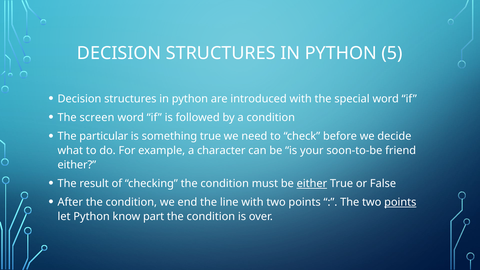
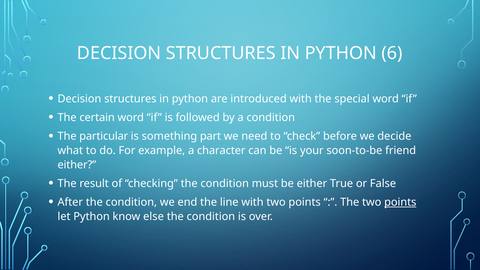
5: 5 -> 6 (392, 53)
screen: screen -> certain (97, 118)
something true: true -> part (210, 136)
either underline: present -> none (312, 183)
part: part -> else (153, 216)
